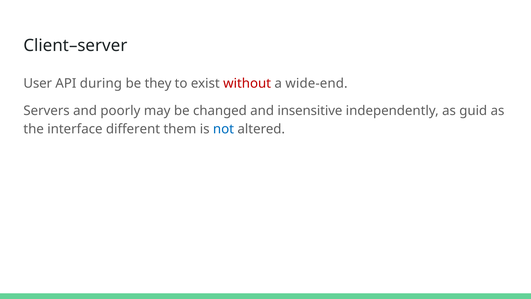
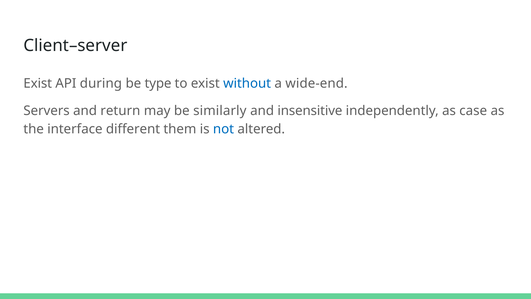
User: User -> Exist (38, 84)
they: they -> type (158, 84)
without colour: red -> blue (247, 84)
poorly: poorly -> return (120, 111)
changed: changed -> similarly (220, 111)
guid: guid -> case (473, 111)
